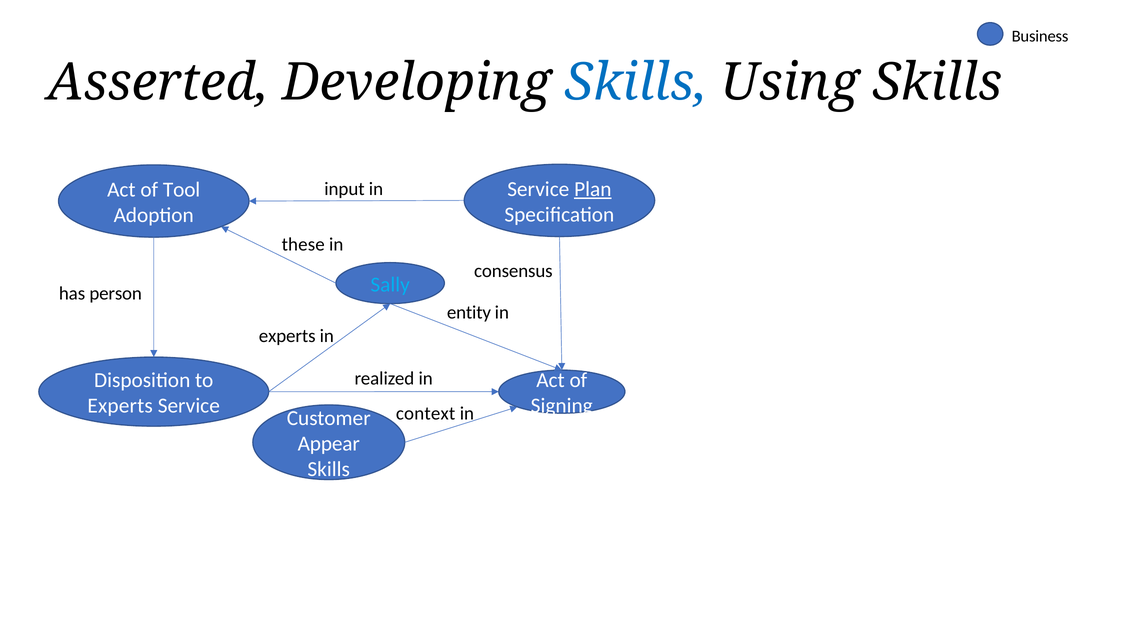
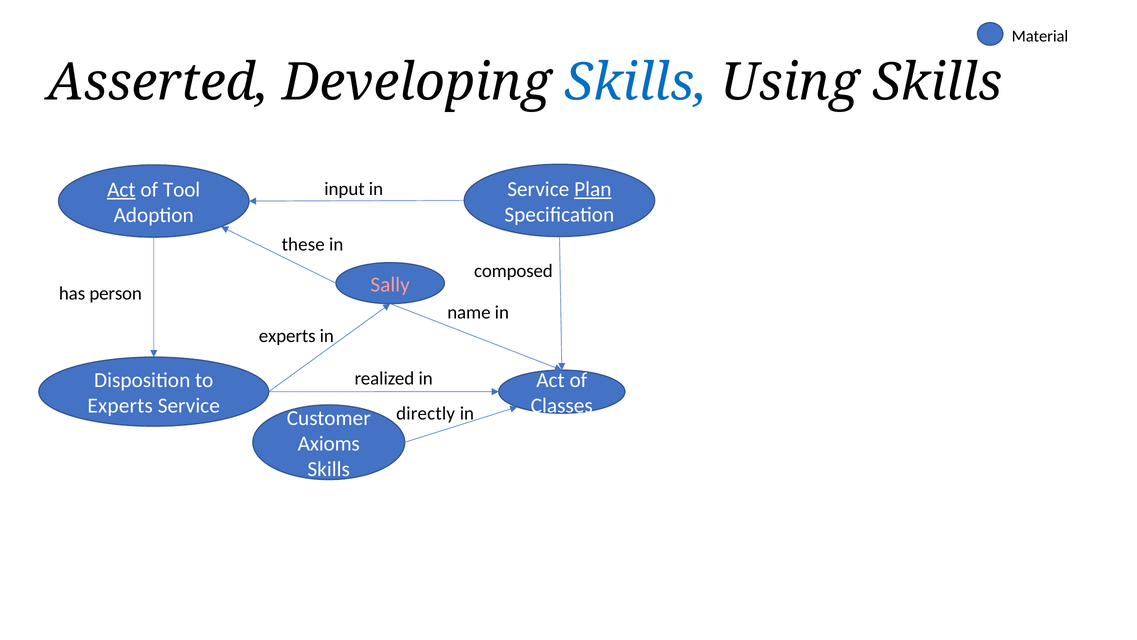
Business: Business -> Material (1040, 36)
Act underline: none -> present (121, 190)
consensus: consensus -> composed (513, 271)
Sally colour: light blue -> pink (390, 284)
entity: entity -> name (469, 312)
Signing: Signing -> Classes (562, 406)
context: context -> directly (426, 413)
Appear: Appear -> Axioms (329, 443)
